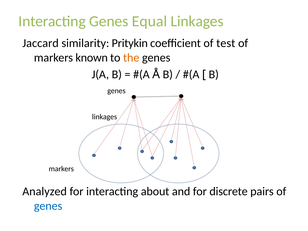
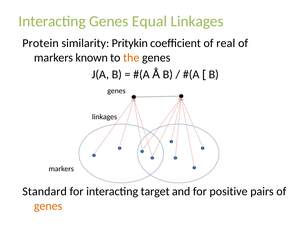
Jaccard: Jaccard -> Protein (41, 43)
test: test -> real (226, 43)
Analyzed: Analyzed -> Standard (45, 192)
about: about -> target (155, 192)
discrete: discrete -> positive (229, 192)
genes colour: blue -> orange (48, 206)
